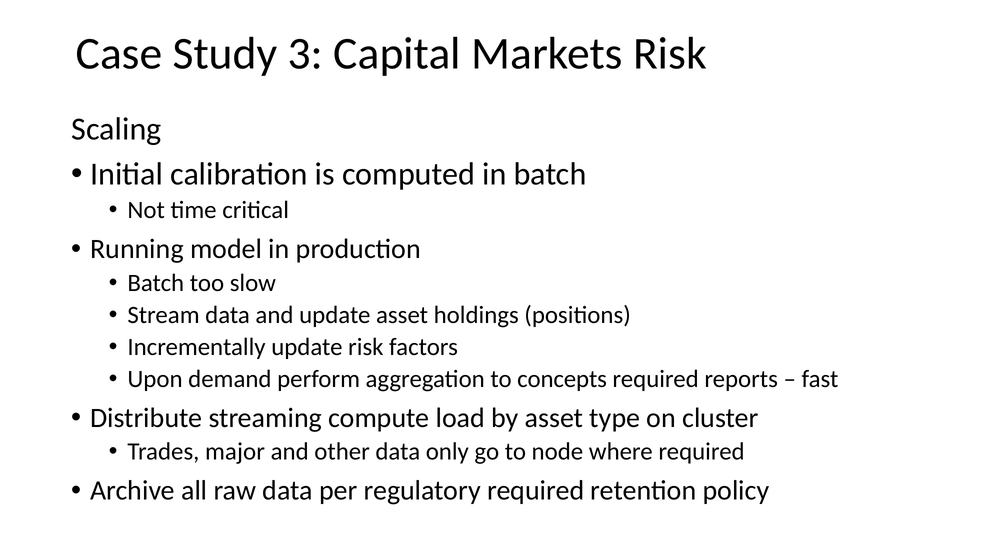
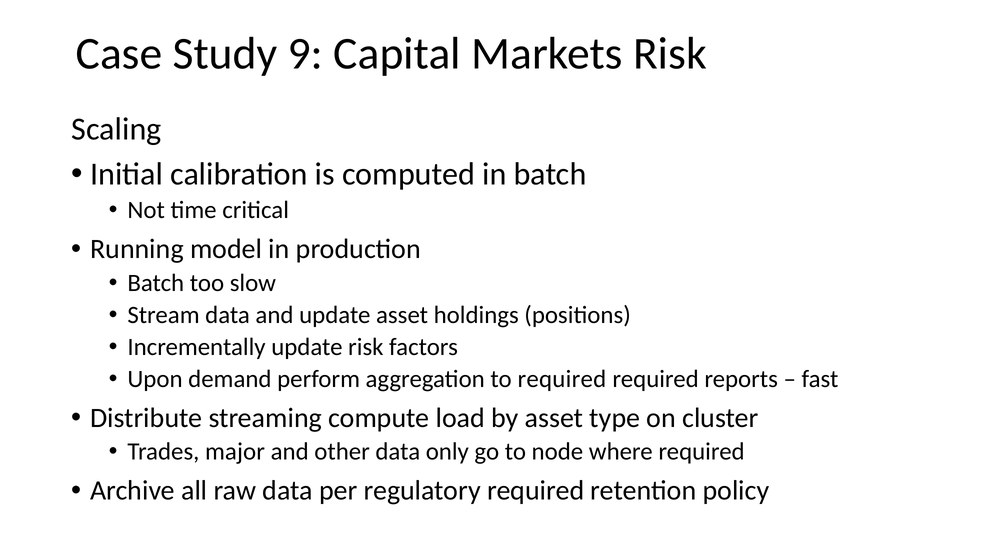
3: 3 -> 9 (305, 54)
to concepts: concepts -> required (562, 379)
